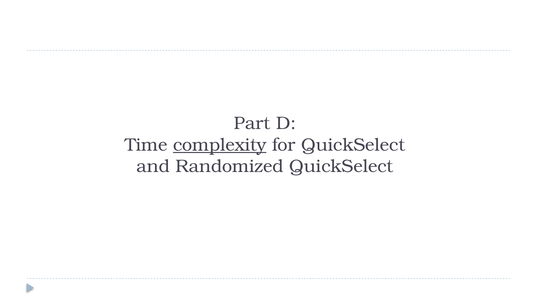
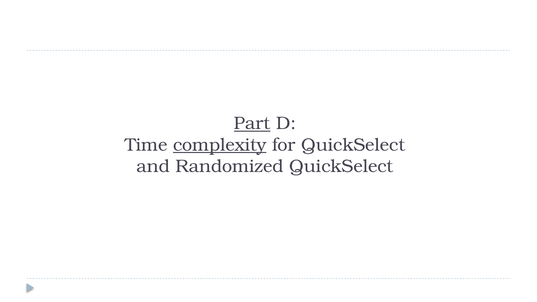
Part underline: none -> present (252, 123)
